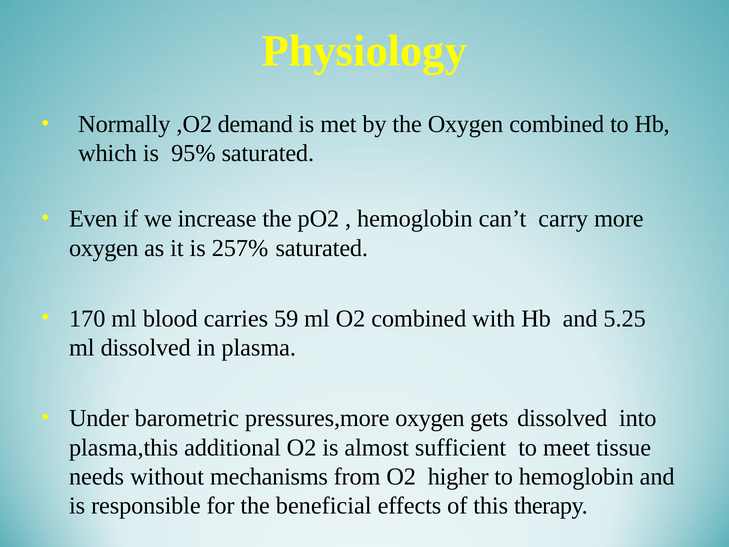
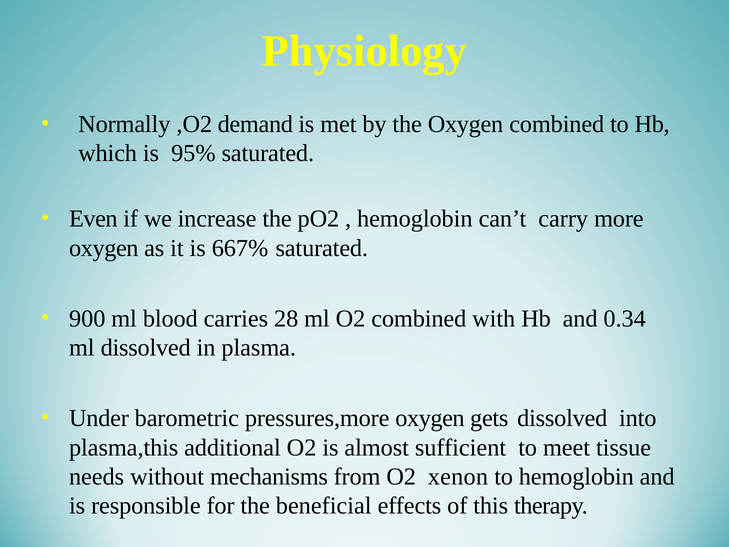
257%: 257% -> 667% (240, 248)
170: 170 -> 900 (87, 318)
59: 59 -> 28 (286, 318)
5.25: 5.25 -> 0.34 (625, 318)
higher: higher -> xenon (458, 476)
